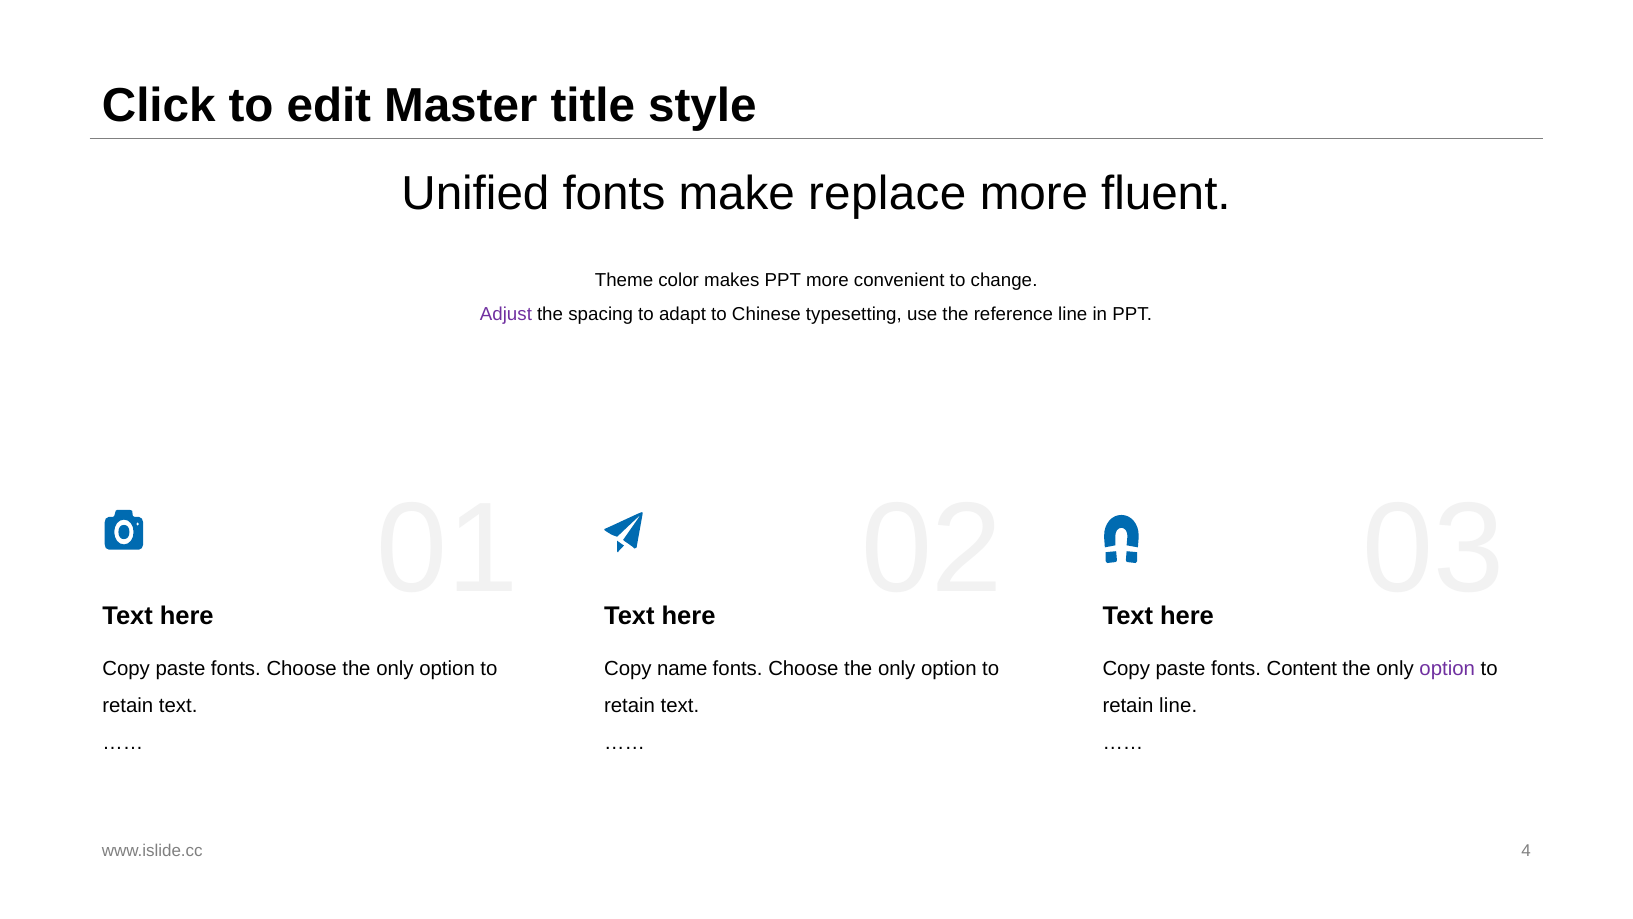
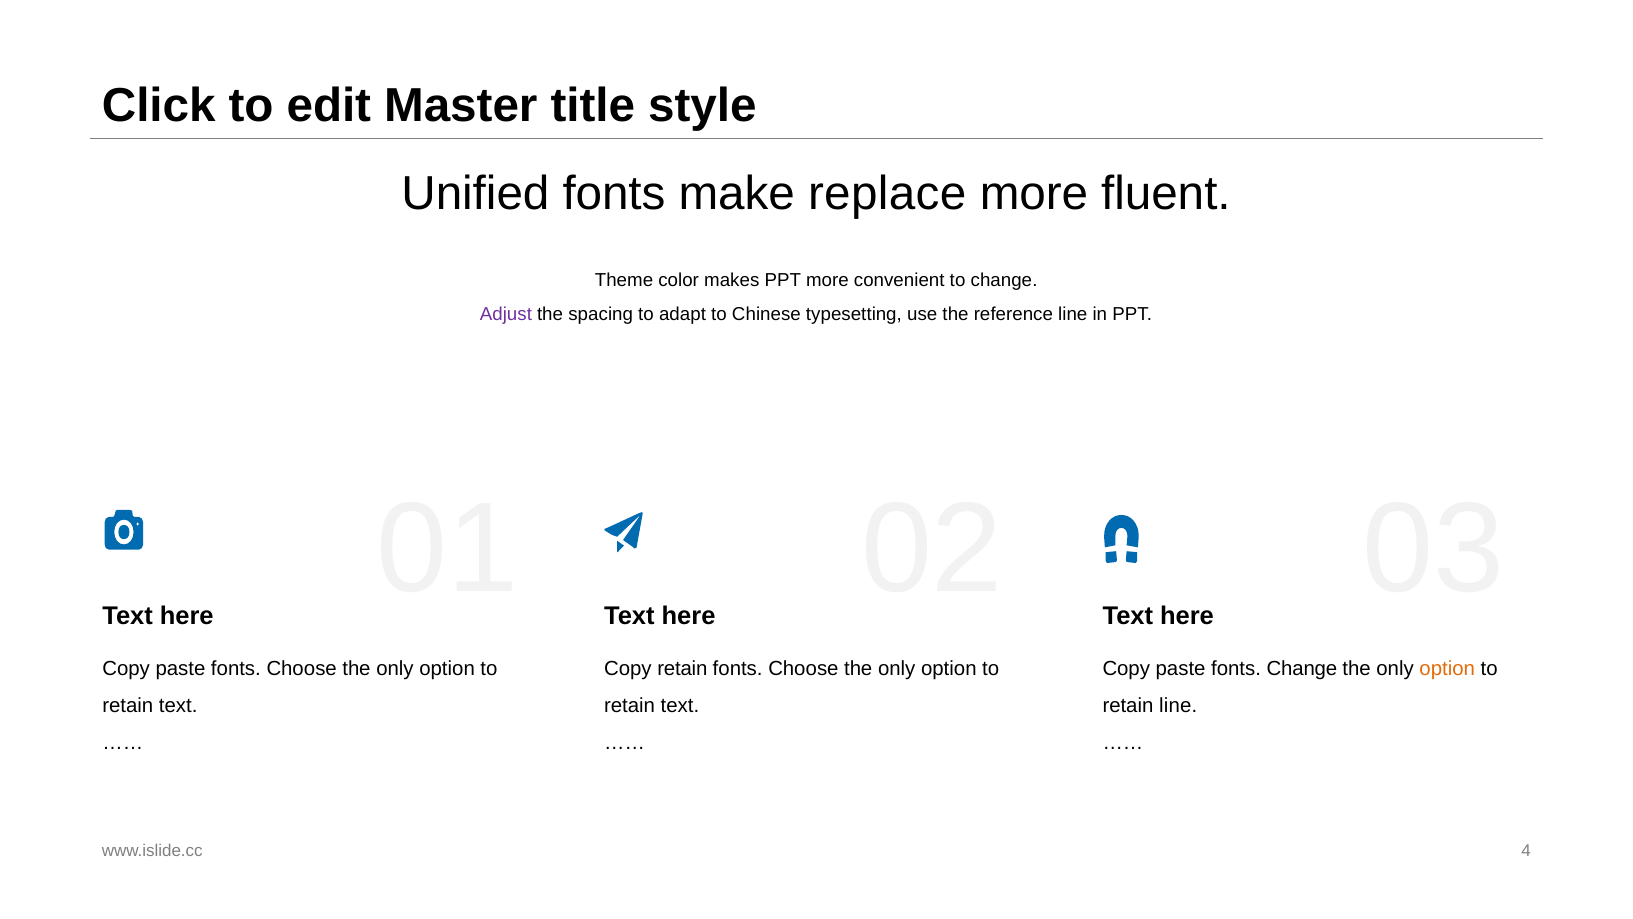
Copy name: name -> retain (682, 669)
fonts Content: Content -> Change (1302, 669)
option colour: purple -> orange (1447, 669)
